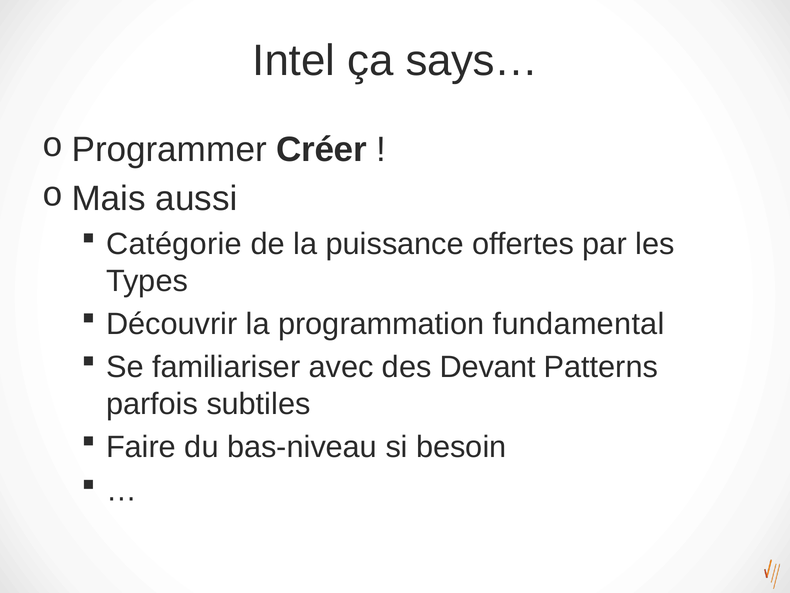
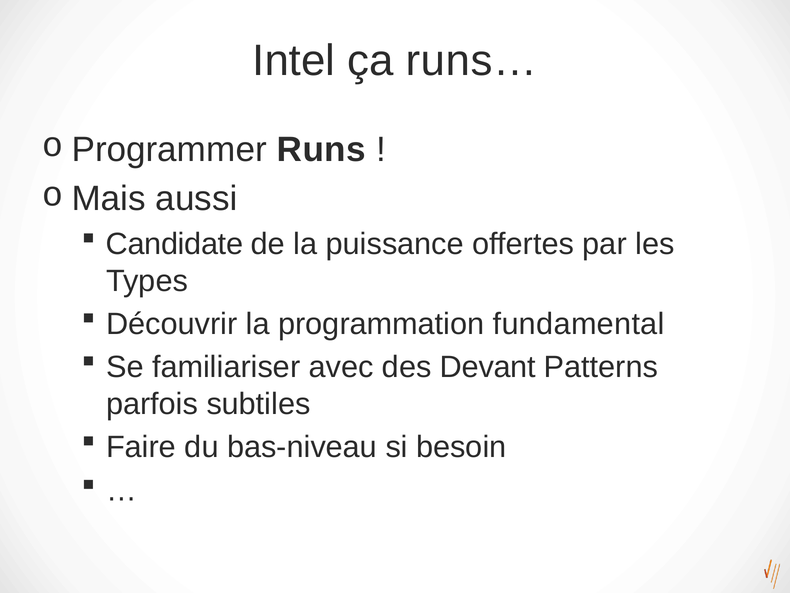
says…: says… -> runs… (471, 61)
Créer: Créer -> Runs (321, 149)
Catégorie: Catégorie -> Candidate (174, 244)
